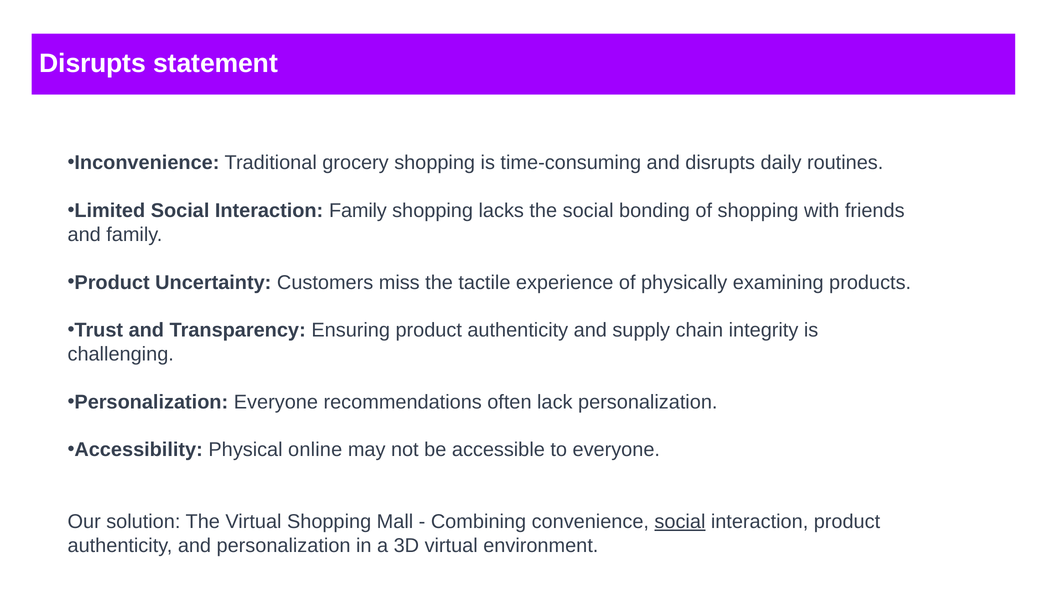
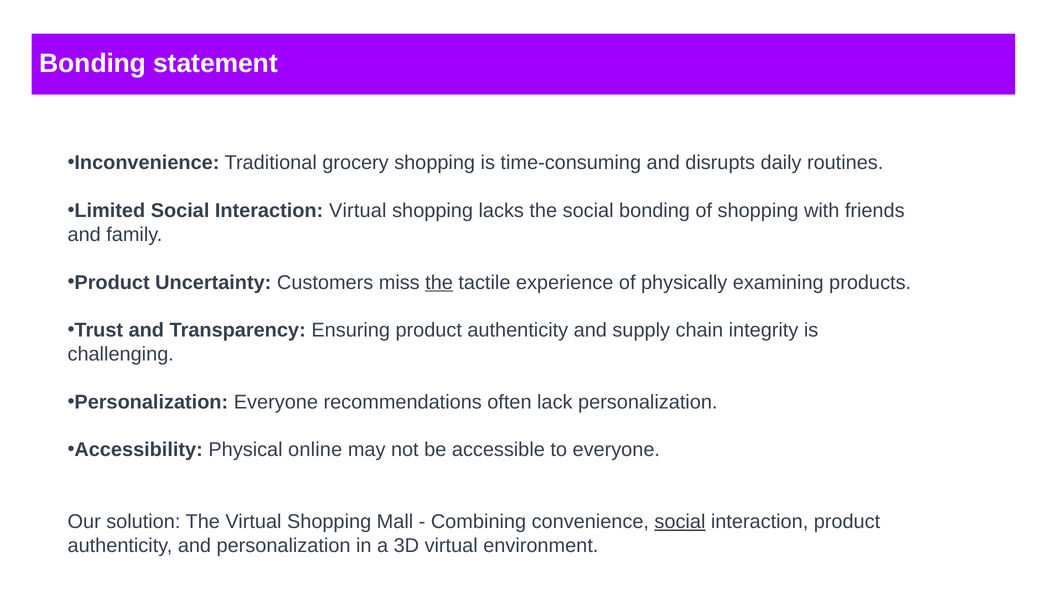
Disrupts: Disrupts -> Bonding (93, 64)
Interaction Family: Family -> Virtual (358, 211)
the underline: none -> present (439, 282)
